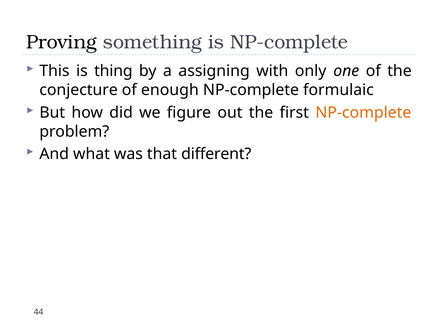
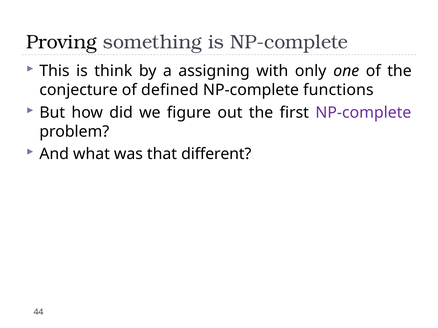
thing: thing -> think (113, 71)
enough: enough -> defined (170, 90)
formulaic: formulaic -> functions (338, 90)
NP-complete colour: orange -> purple (363, 113)
